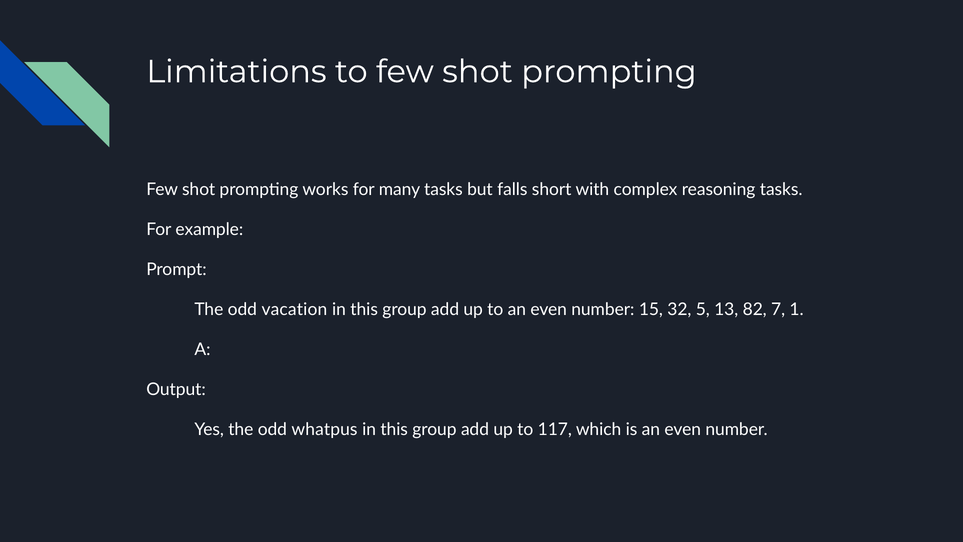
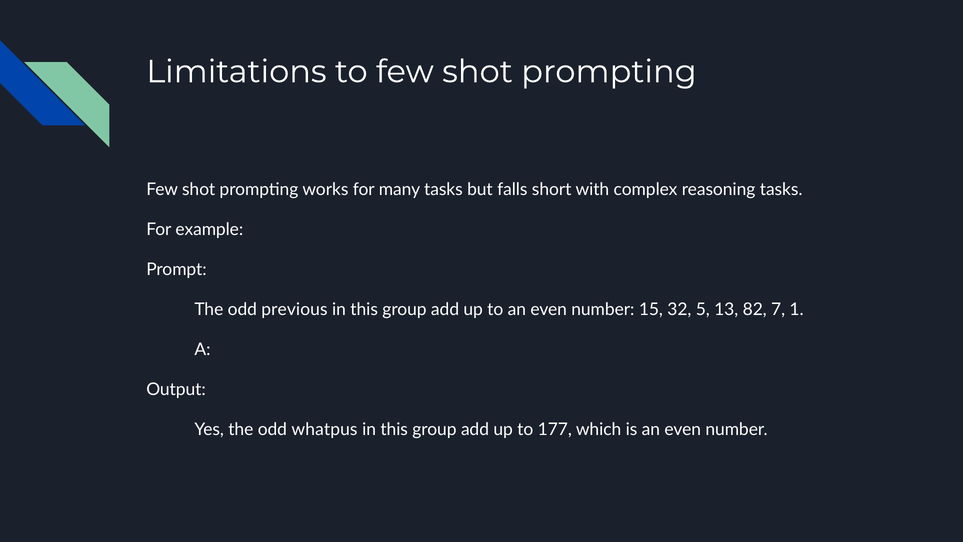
vacation: vacation -> previous (294, 309)
117: 117 -> 177 (555, 429)
